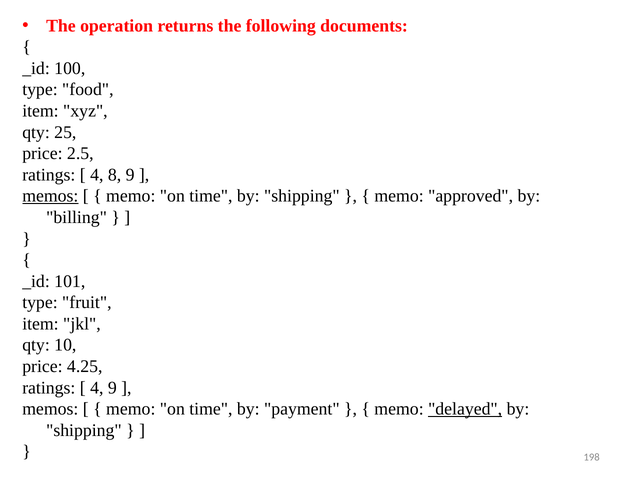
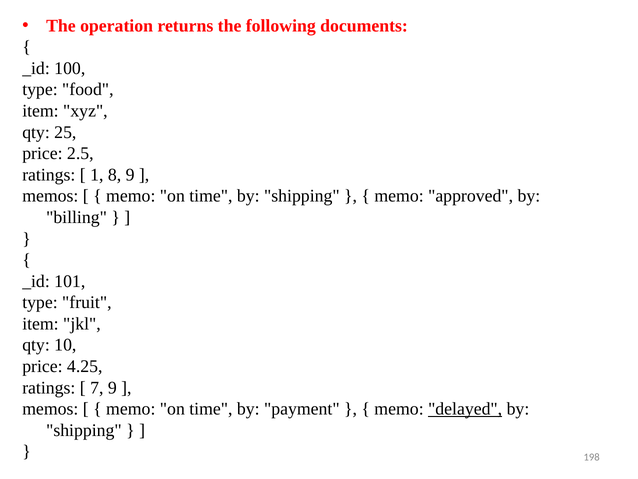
4: 4 -> 1 (97, 175)
memos underline: present -> none (50, 196)
4: 4 -> 7 (97, 387)
